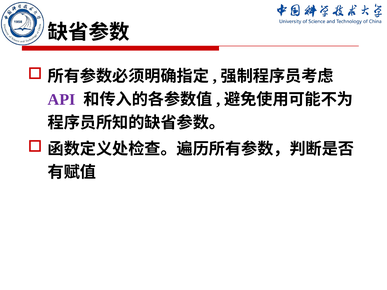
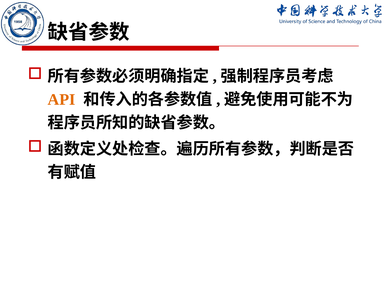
API colour: purple -> orange (62, 100)
